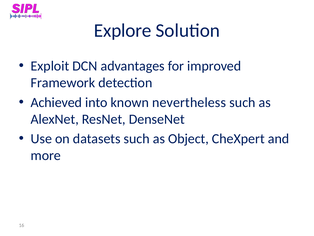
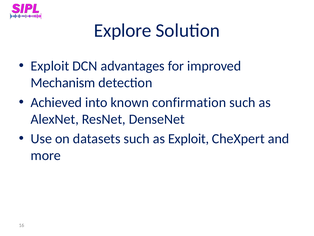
Framework: Framework -> Mechanism (63, 83)
nevertheless: nevertheless -> confirmation (189, 102)
as Object: Object -> Exploit (189, 139)
